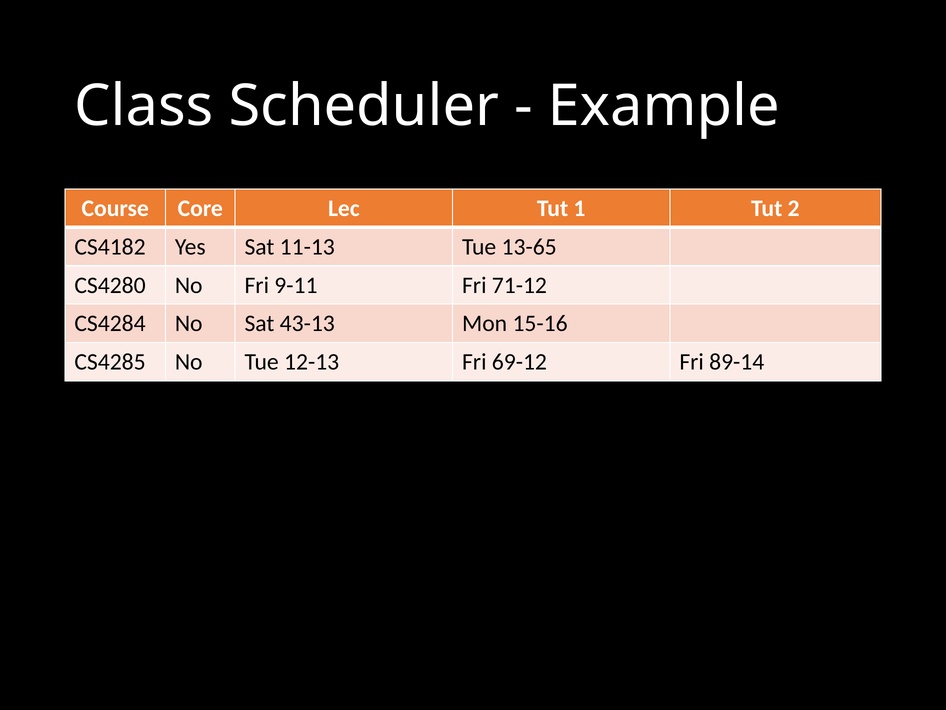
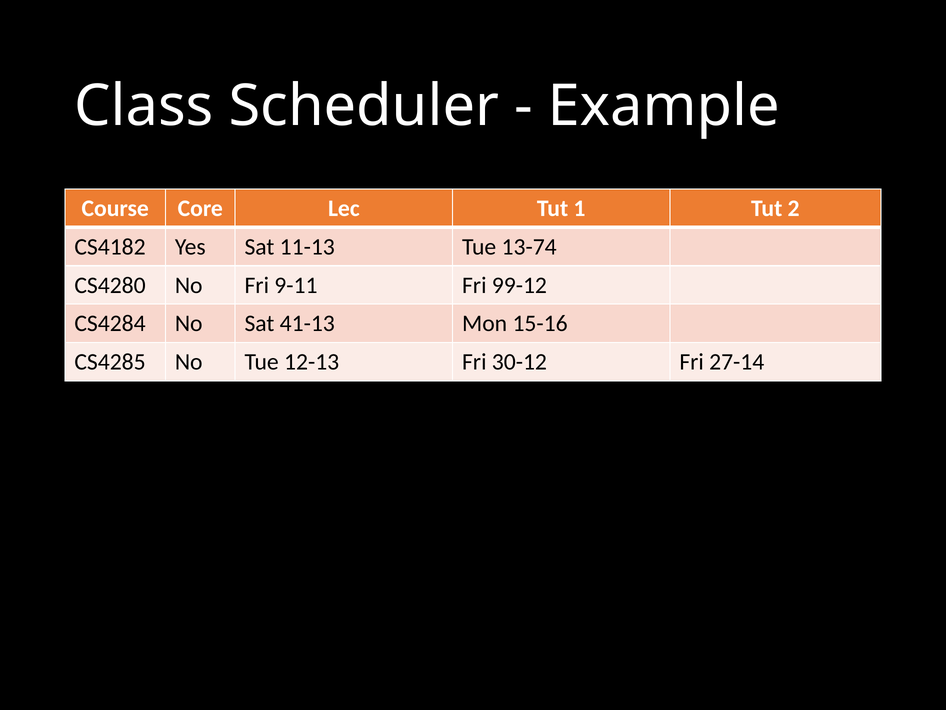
13-65: 13-65 -> 13-74 (529, 247)
71-12: 71-12 -> 99-12 (519, 285)
43-13: 43-13 -> 41-13 (307, 323)
69-12: 69-12 -> 30-12 (519, 362)
89-14: 89-14 -> 27-14 (737, 362)
